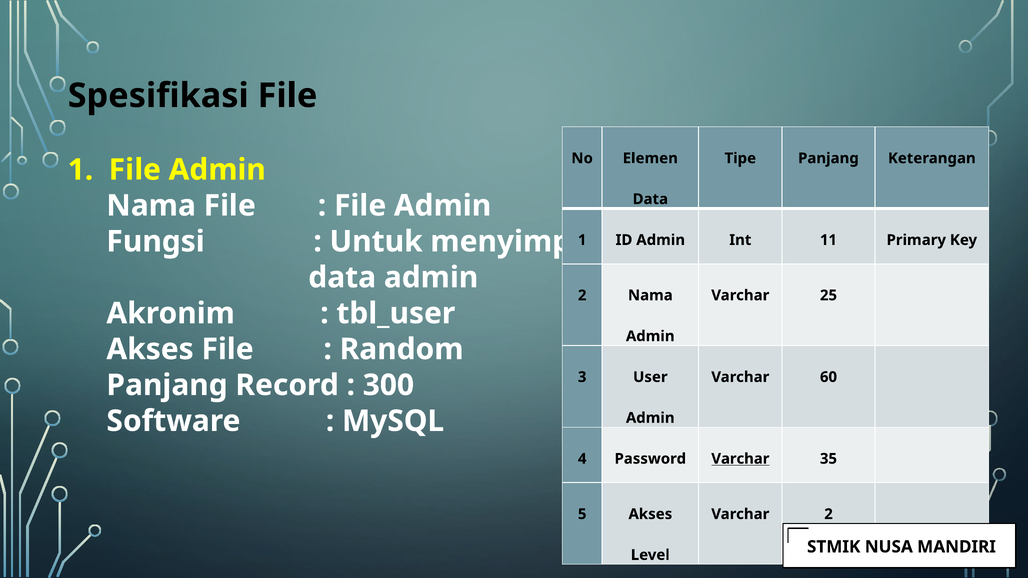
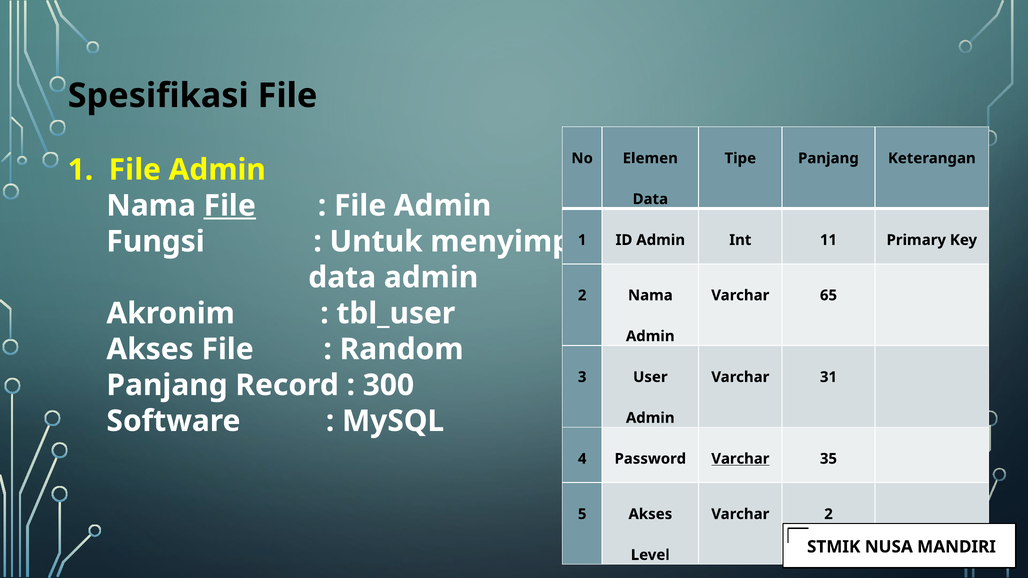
File underline: none -> present (230, 206)
25: 25 -> 65 (829, 295)
60: 60 -> 31 (829, 377)
